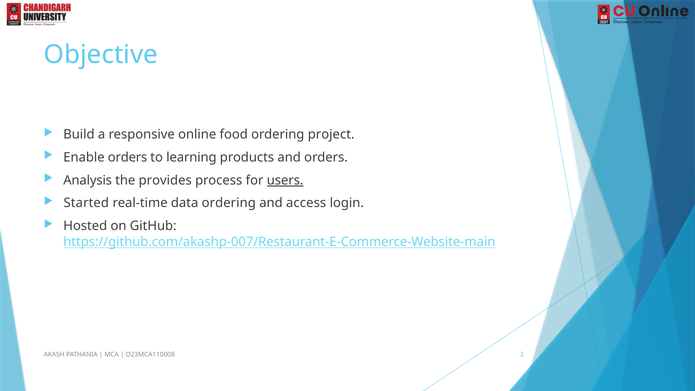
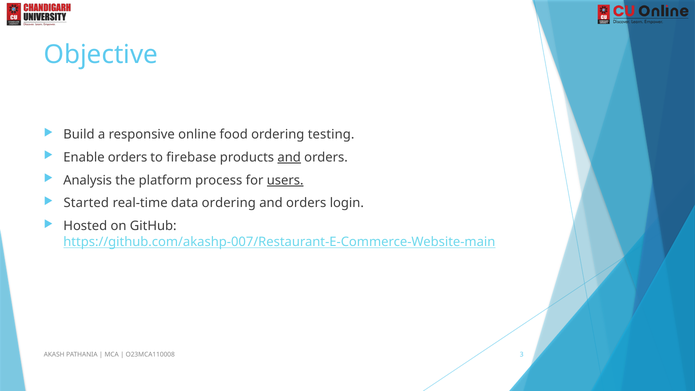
project: project -> testing (331, 135)
learning: learning -> firebase (191, 157)
and underline: none -> present (289, 157)
provides: provides -> platform (165, 180)
access: access -> orders (306, 203)
